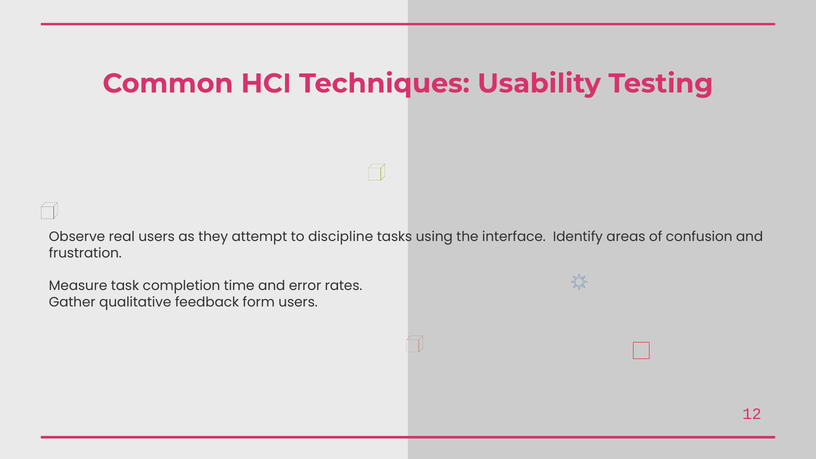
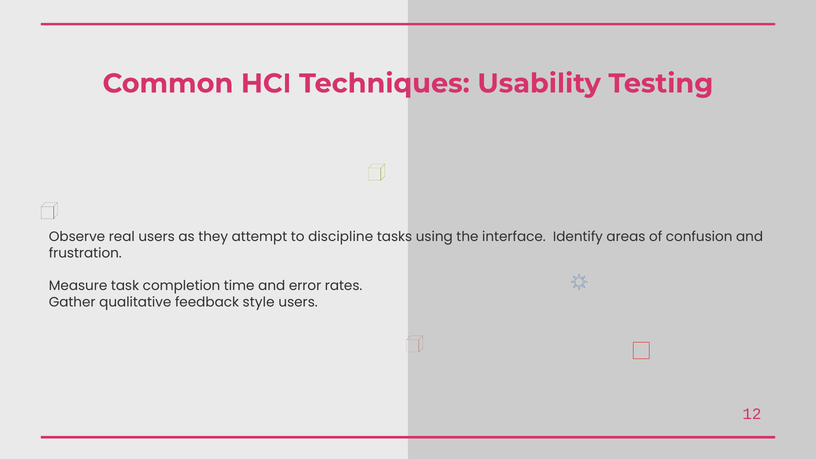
form: form -> style (259, 302)
